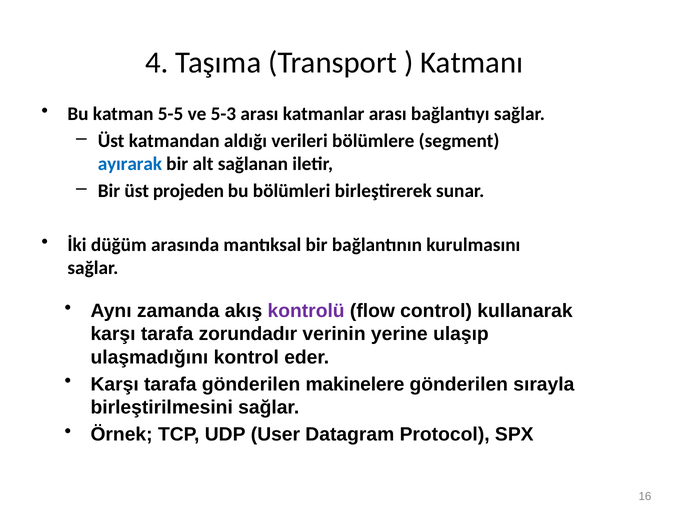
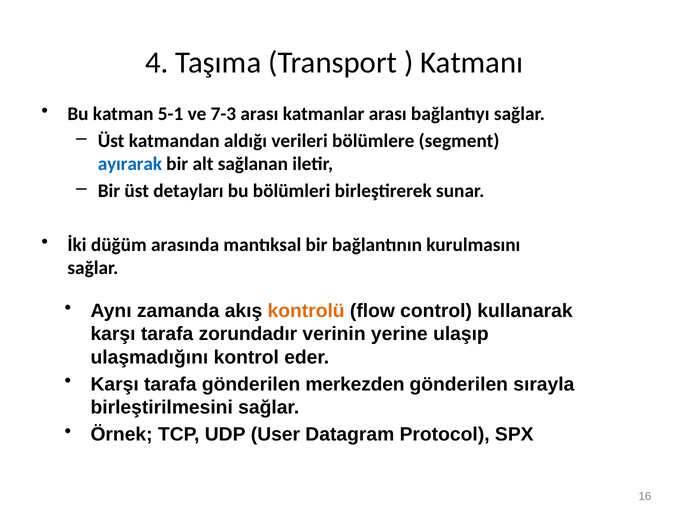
5-5: 5-5 -> 5-1 (171, 114)
5-3: 5-3 -> 7-3 (223, 114)
projeden: projeden -> detayları (188, 191)
kontrolü colour: purple -> orange (306, 311)
makinelere: makinelere -> merkezden (355, 384)
